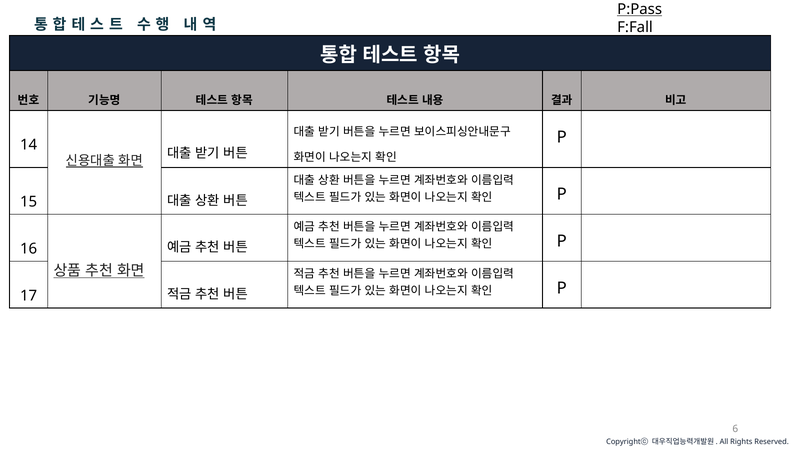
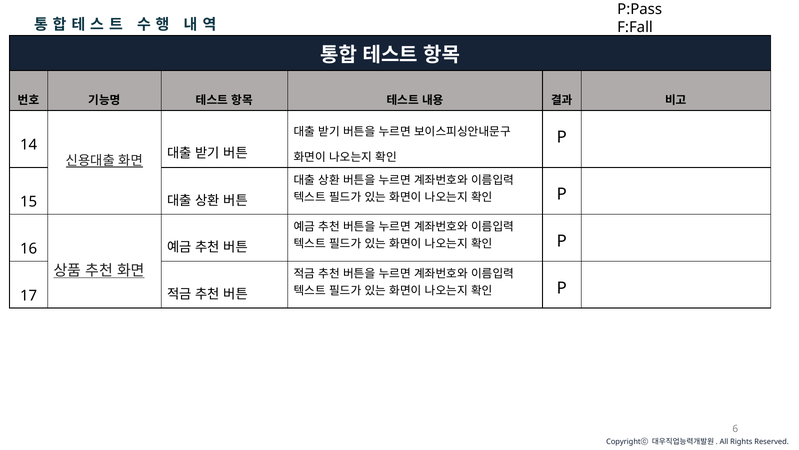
P:Pass underline: present -> none (640, 9)
